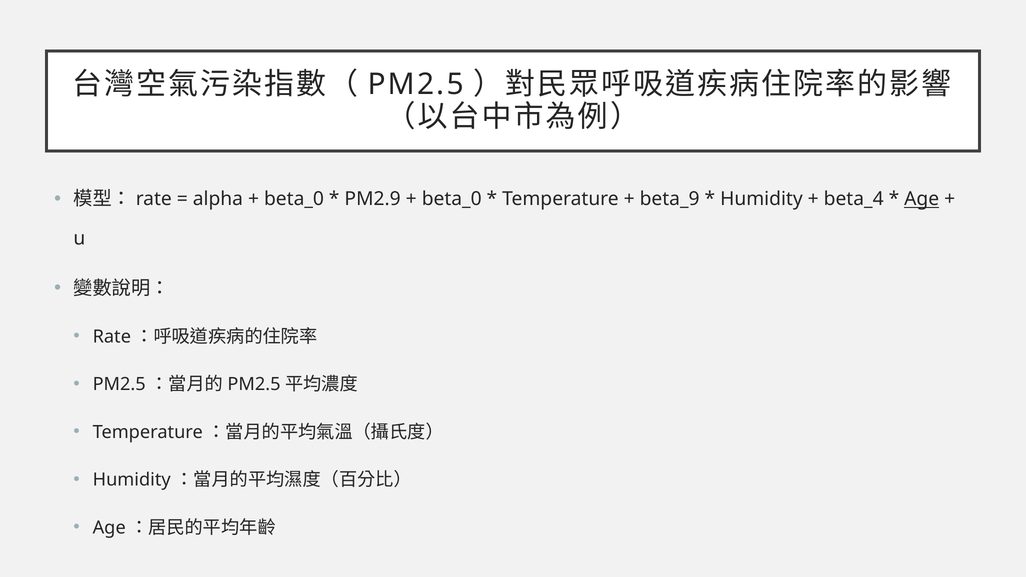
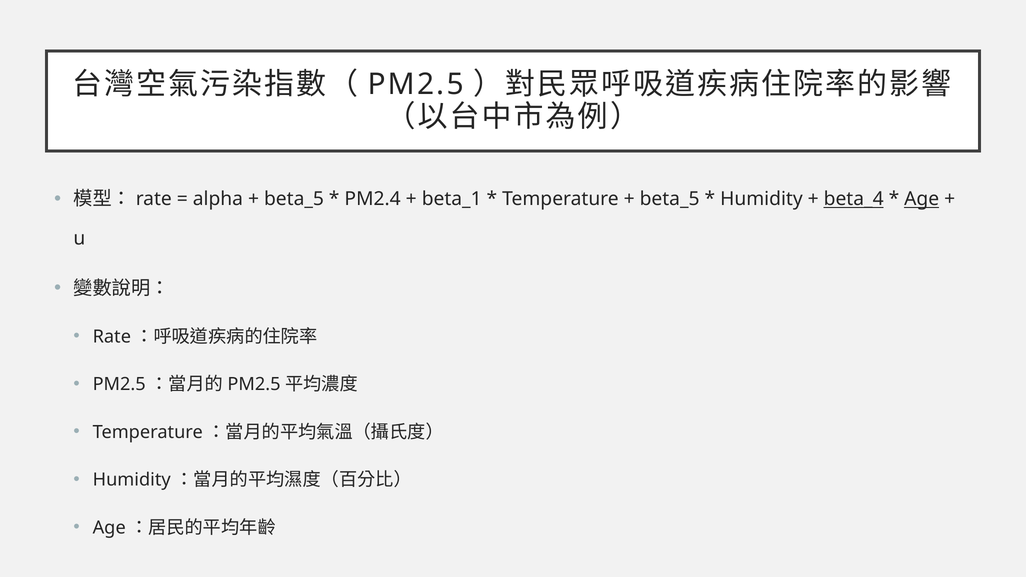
beta_0: beta_0 -> beta_5 (294, 199)
PM2.9: PM2.9 -> PM2.4 (373, 199)
beta_0: beta_0 -> beta_1 (452, 199)
beta_9: beta_9 -> beta_5 (670, 199)
beta_4 underline: none -> present (854, 199)
